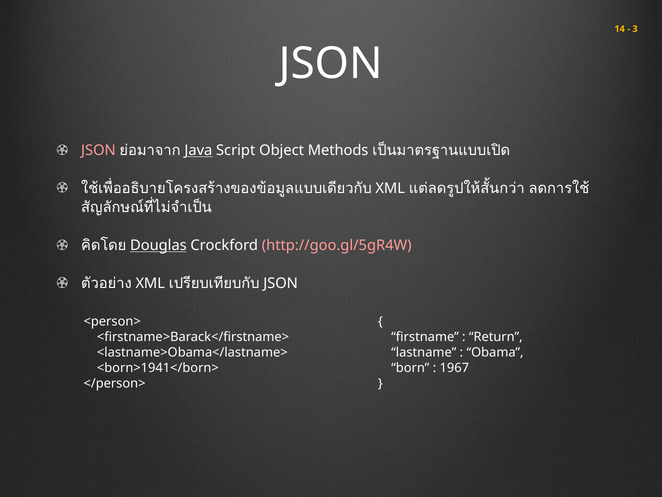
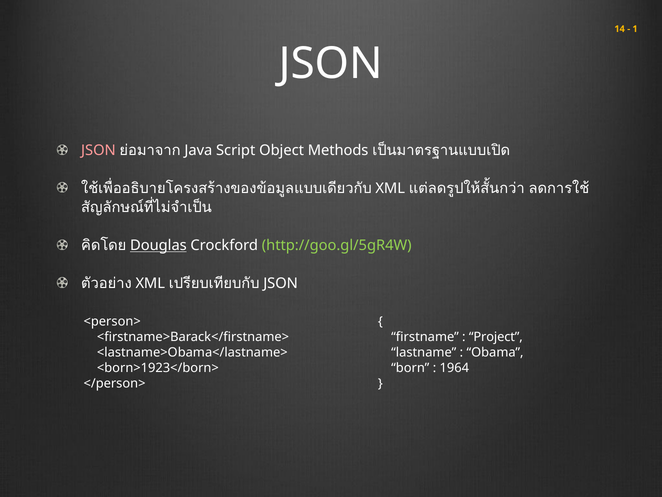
3: 3 -> 1 (635, 29)
Java underline: present -> none (198, 150)
http://goo.gl/5gR4W colour: pink -> light green (337, 245)
Return: Return -> Project (496, 337)
1967: 1967 -> 1964 (454, 367)
<born>1941</born>: <born>1941</born> -> <born>1923</born> (158, 368)
